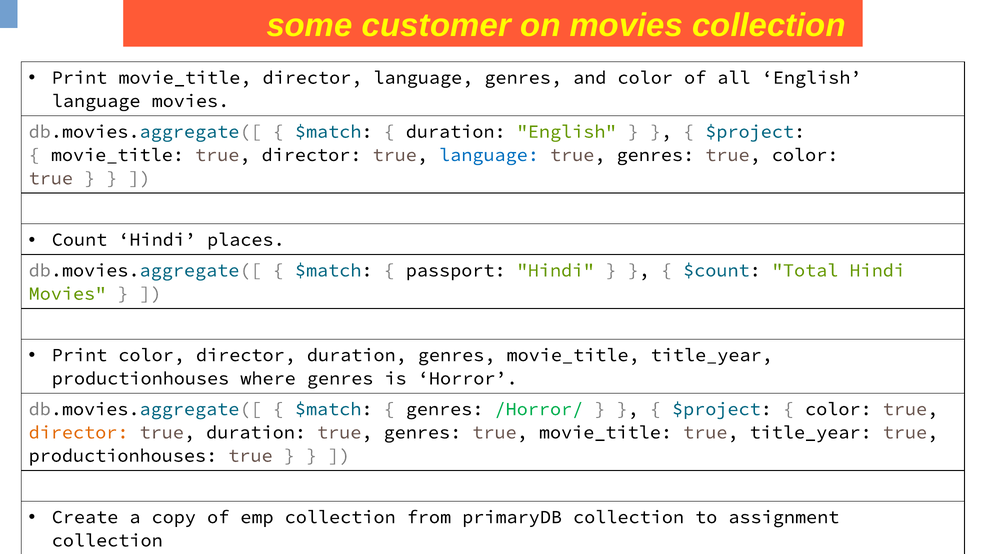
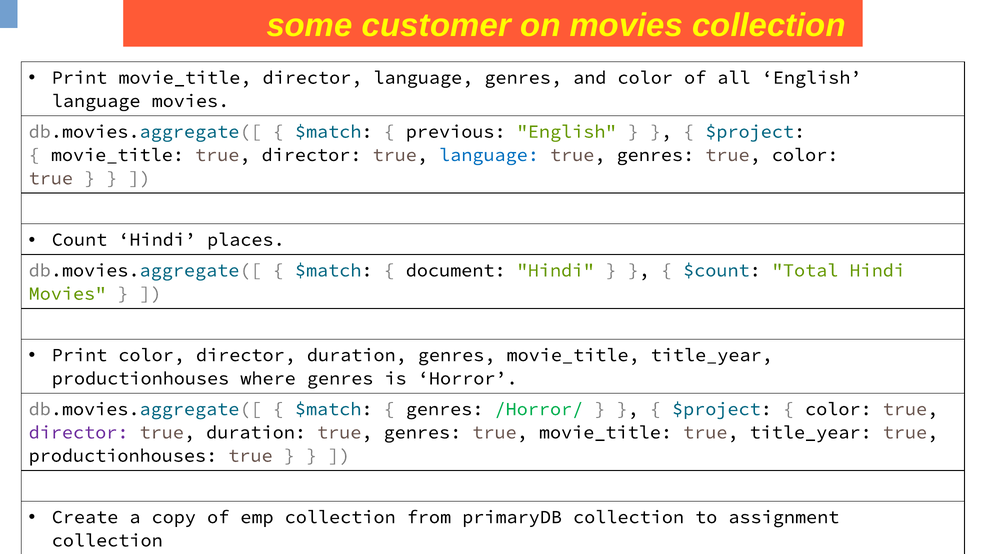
duration: duration -> previous (456, 132)
passport: passport -> document (456, 271)
director colour: orange -> purple (79, 433)
